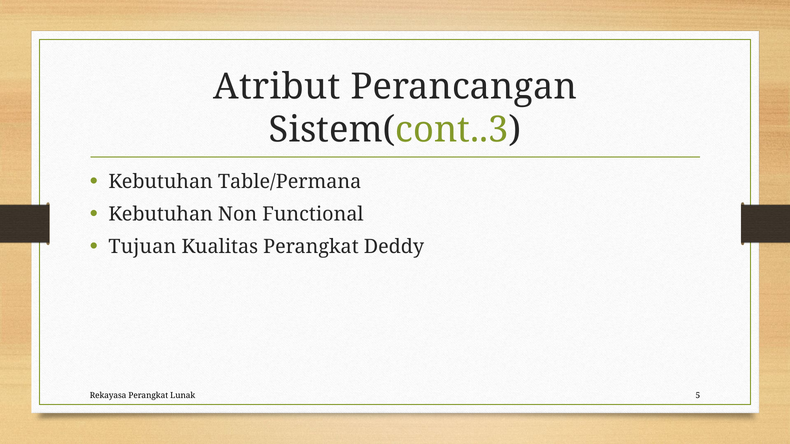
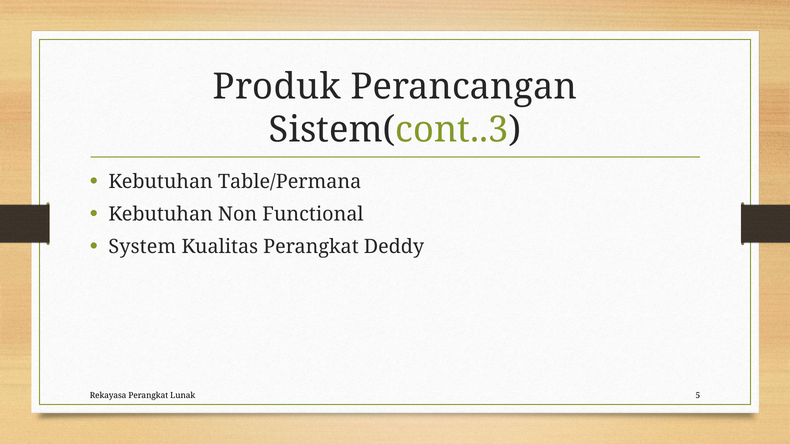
Atribut: Atribut -> Produk (277, 87)
Tujuan: Tujuan -> System (142, 247)
